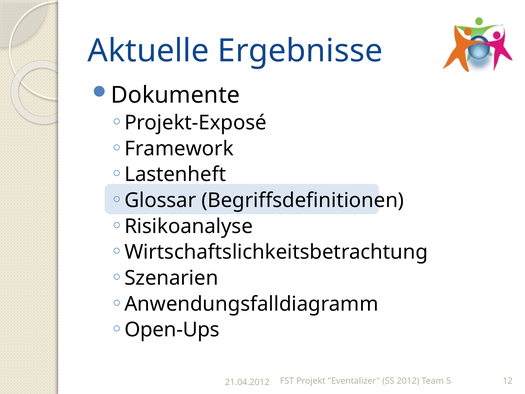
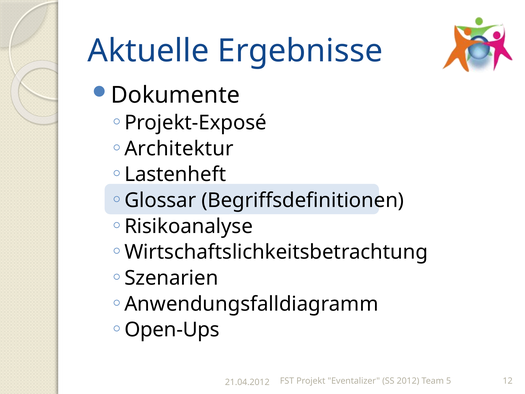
Framework: Framework -> Architektur (179, 149)
